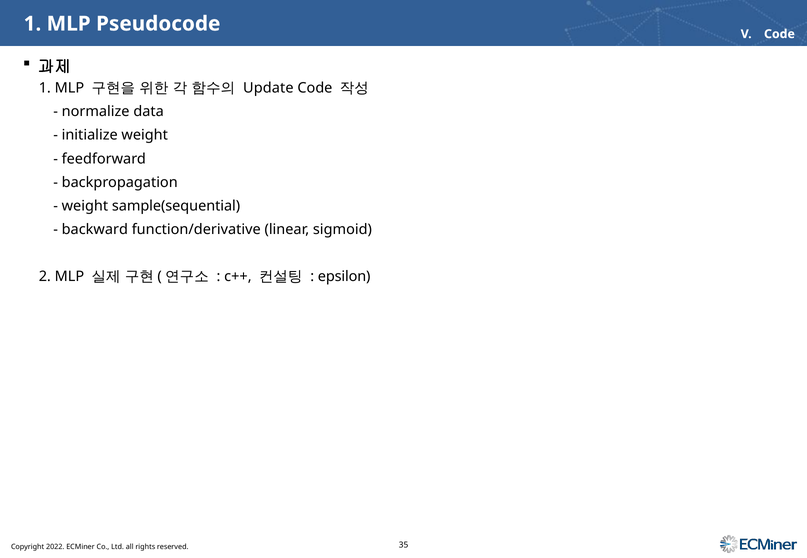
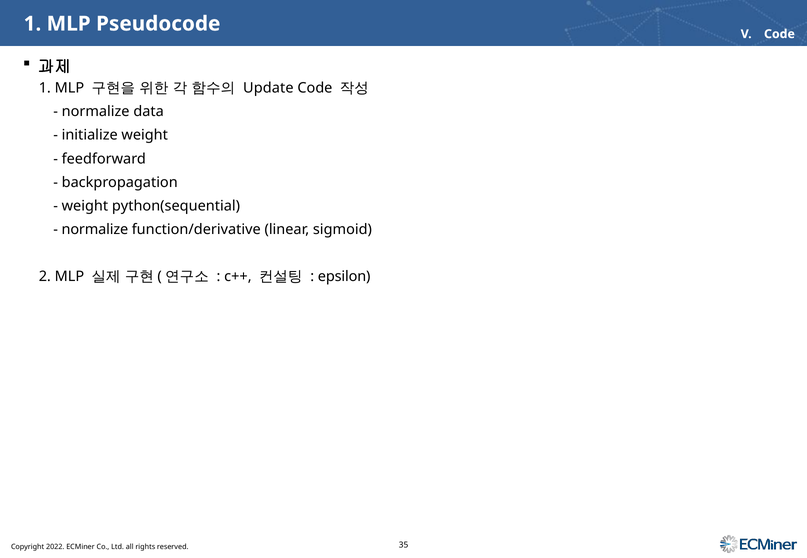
sample(sequential: sample(sequential -> python(sequential (176, 206)
backward: backward -> normalize (95, 230)
